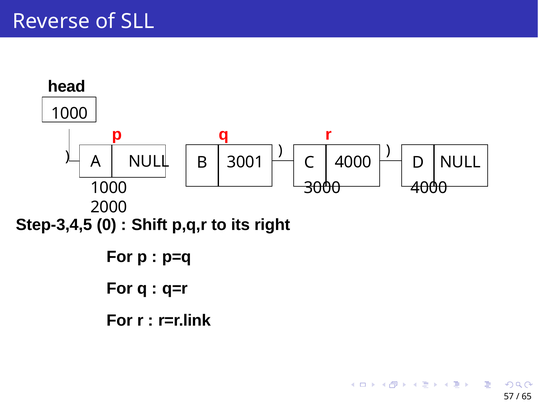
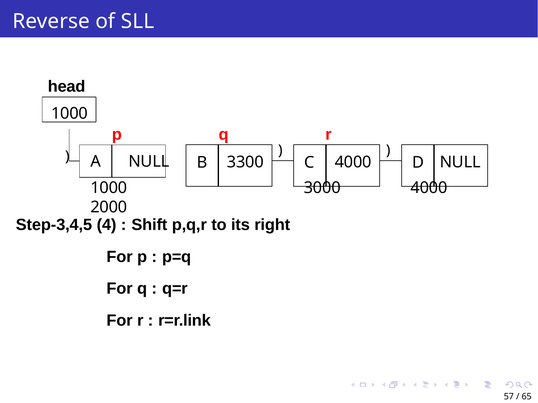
3001: 3001 -> 3300 (245, 162)
0: 0 -> 4 (107, 225)
